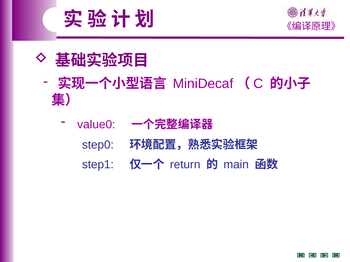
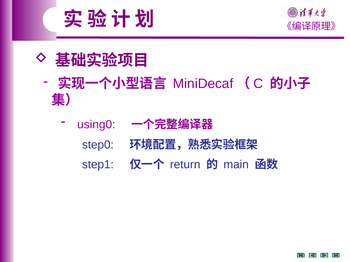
value0: value0 -> using0 (96, 125)
